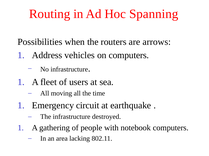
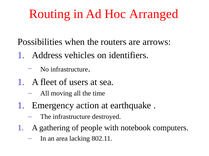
Spanning: Spanning -> Arranged (154, 14)
on computers: computers -> identifiers (129, 55)
circuit: circuit -> action (88, 106)
